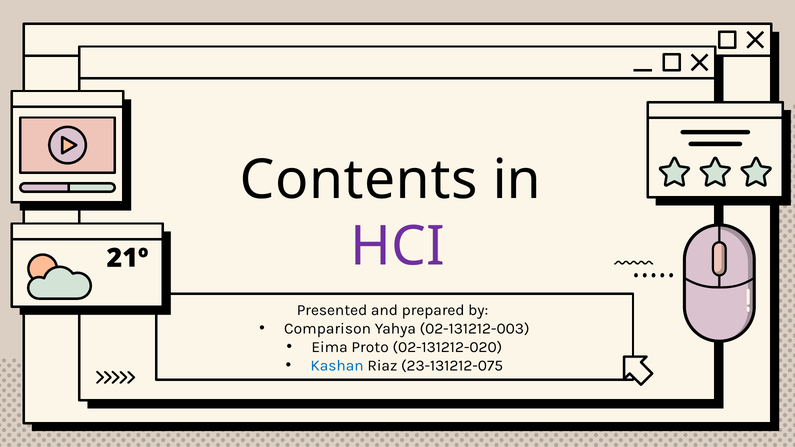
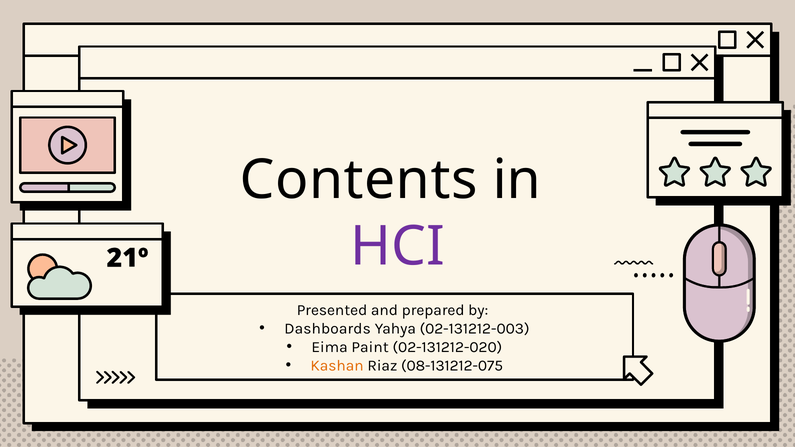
Comparison: Comparison -> Dashboards (328, 329)
Proto: Proto -> Paint (370, 347)
Kashan colour: blue -> orange (337, 366)
23-131212-075: 23-131212-075 -> 08-131212-075 (452, 366)
